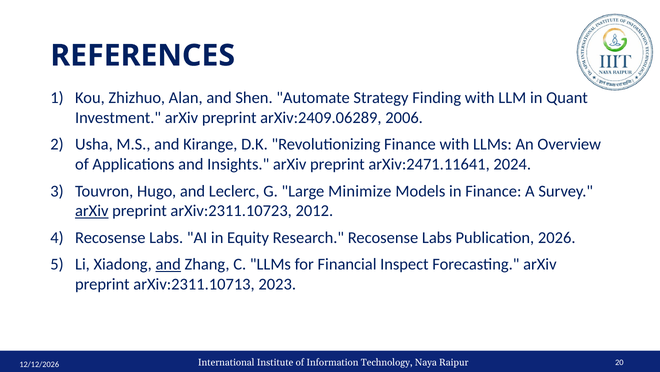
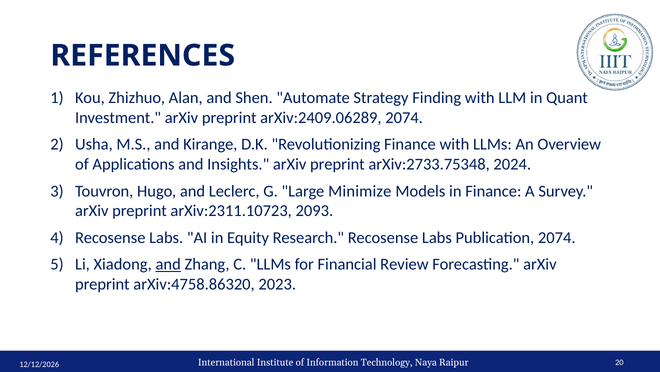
arXiv:2409.06289 2006: 2006 -> 2074 (404, 118)
arXiv:2471.11641: arXiv:2471.11641 -> arXiv:2733.75348 (429, 164)
arXiv underline: present -> none (92, 211)
2012: 2012 -> 2093 (314, 211)
Publication 2026: 2026 -> 2074 (557, 237)
Inspect: Inspect -> Review (404, 264)
arXiv:2311.10713: arXiv:2311.10713 -> arXiv:4758.86320 (194, 284)
